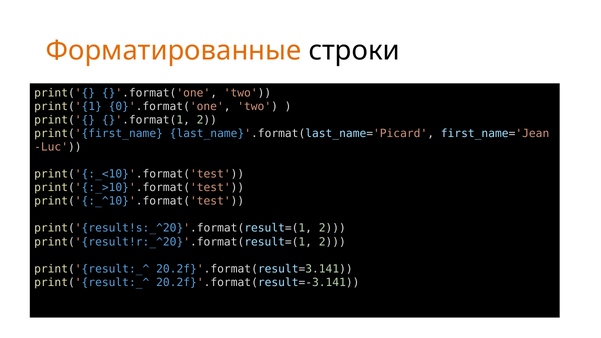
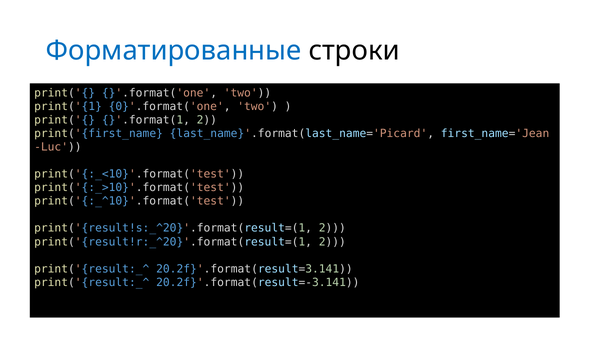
Форматированные colour: orange -> blue (174, 50)
